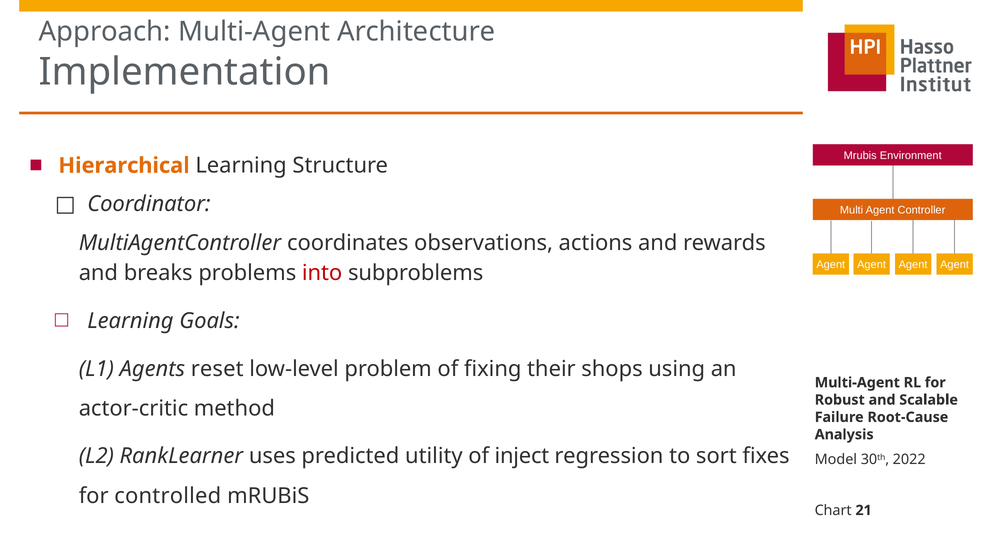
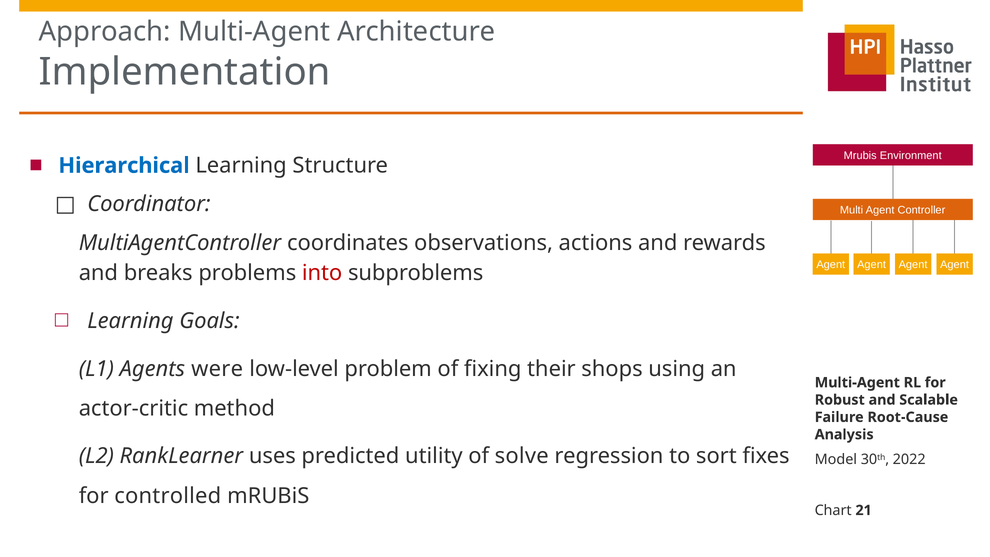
Hierarchical colour: orange -> blue (124, 166)
reset: reset -> were (217, 369)
inject: inject -> solve (522, 456)
